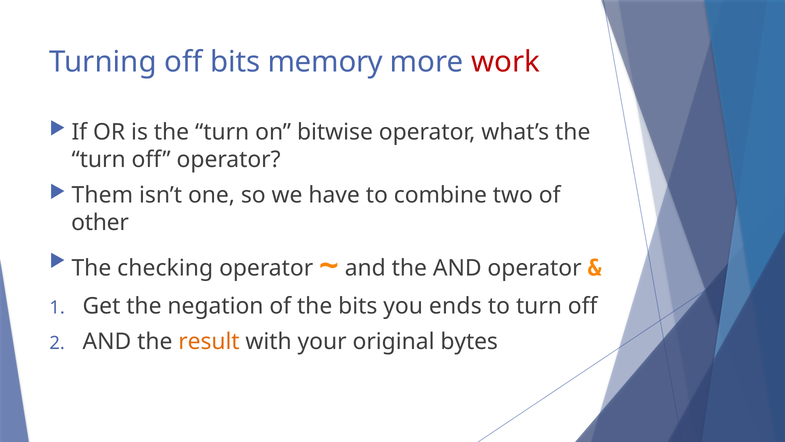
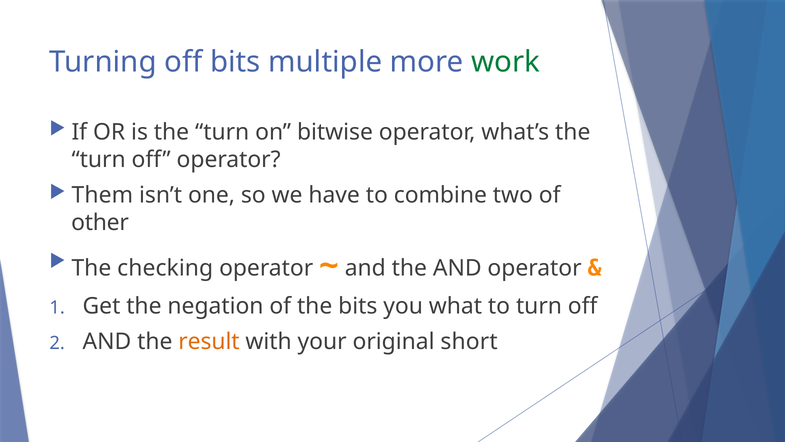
memory: memory -> multiple (325, 62)
work colour: red -> green (505, 62)
ends: ends -> what (455, 306)
bytes: bytes -> short (469, 341)
